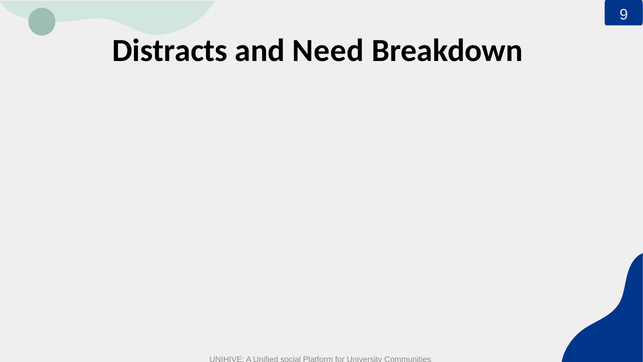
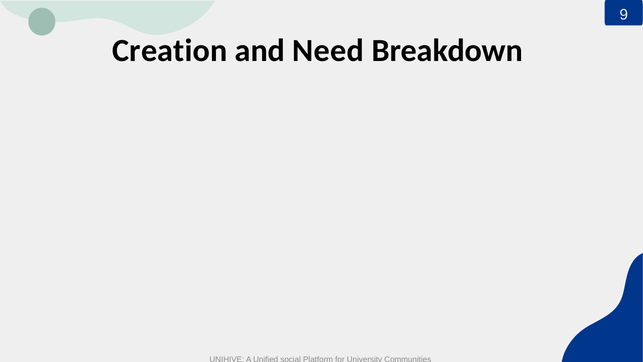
Distracts: Distracts -> Creation (170, 50)
